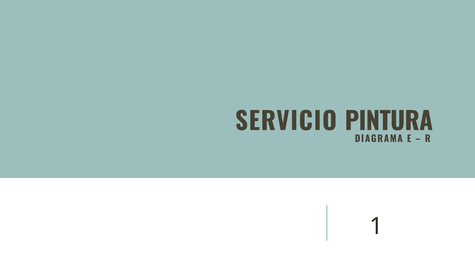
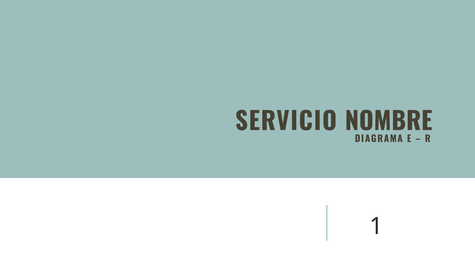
PINTURA: PINTURA -> NOMBRE (389, 122)
